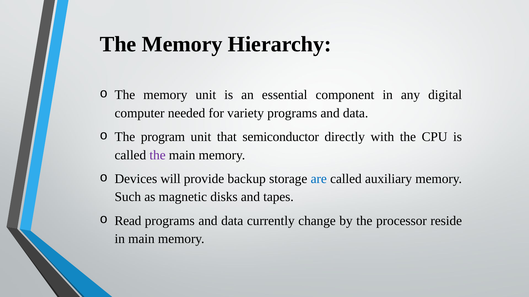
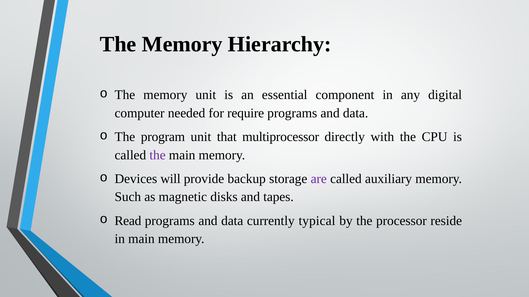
variety: variety -> require (246, 113)
semiconductor: semiconductor -> multiprocessor (281, 137)
are colour: blue -> purple (319, 179)
change: change -> typical (317, 221)
